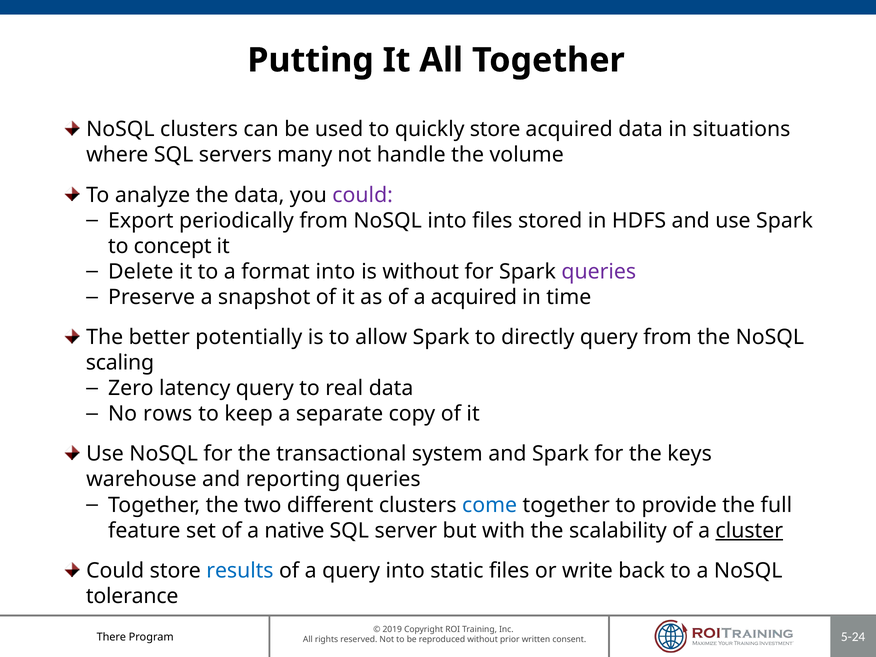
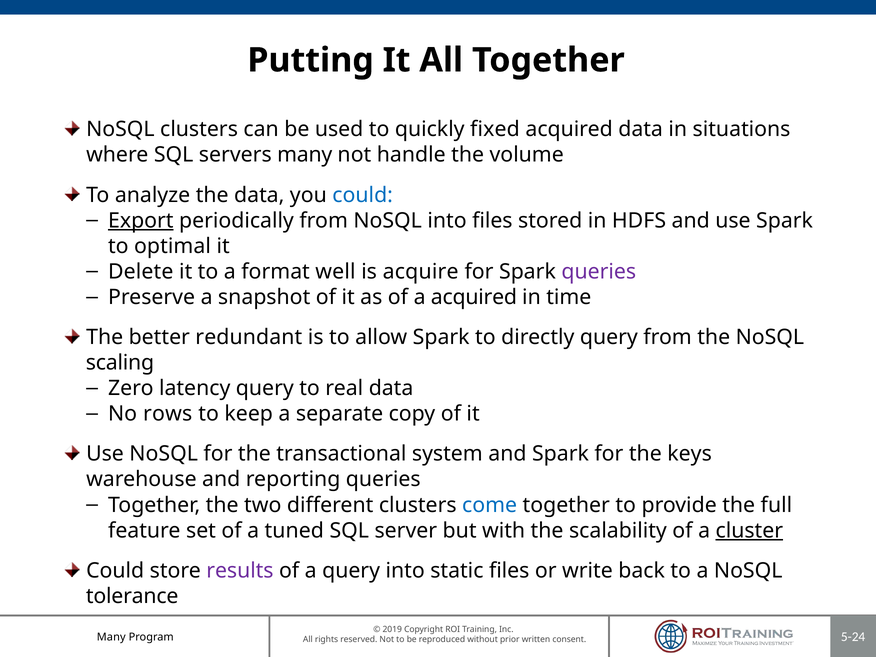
quickly store: store -> fixed (495, 129)
could colour: purple -> blue (363, 195)
Export underline: none -> present (141, 221)
concept: concept -> optimal (172, 246)
format into: into -> well (335, 272)
is without: without -> acquire (421, 272)
potentially: potentially -> redundant (249, 337)
native: native -> tuned (294, 531)
results colour: blue -> purple (240, 571)
There: There -> Many (111, 637)
